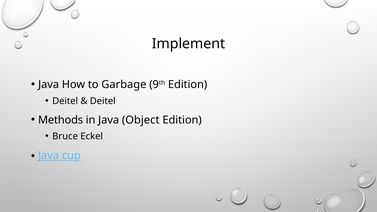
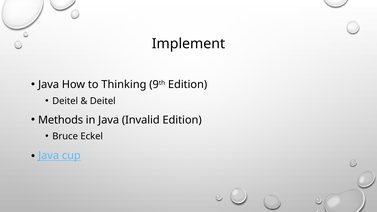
Garbage: Garbage -> Thinking (124, 85)
Object: Object -> Invalid (141, 120)
